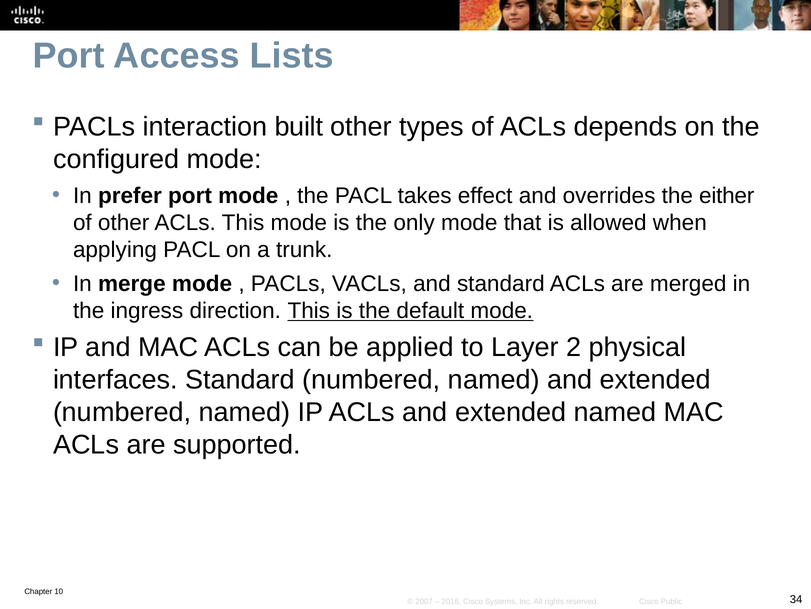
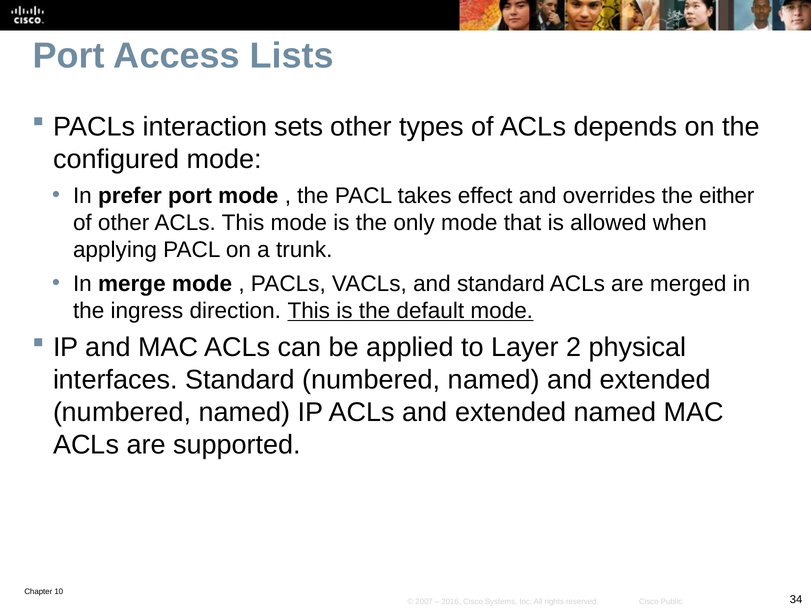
built: built -> sets (299, 127)
